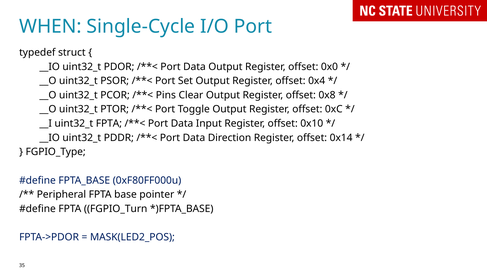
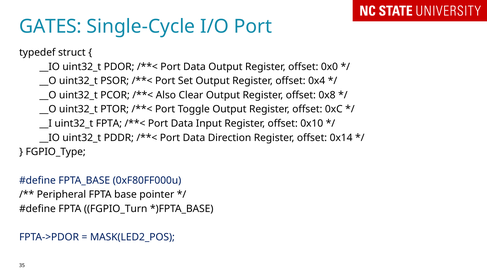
WHEN: WHEN -> GATES (50, 26)
Pins: Pins -> Also (166, 95)
